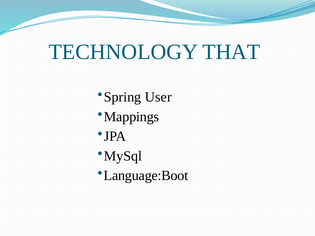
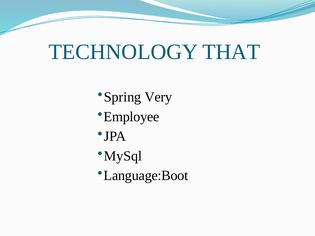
User: User -> Very (158, 97)
Mappings: Mappings -> Employee (132, 117)
